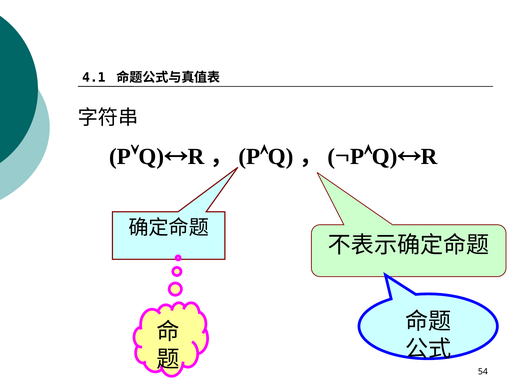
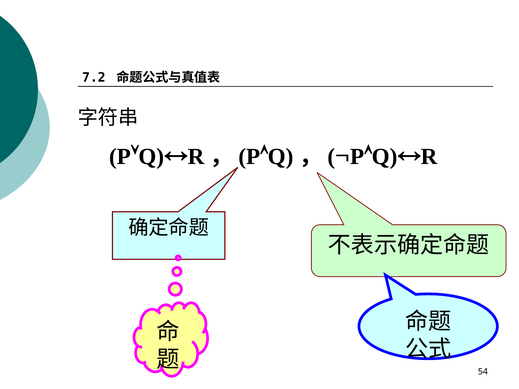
4.1: 4.1 -> 7.2 (94, 77)
